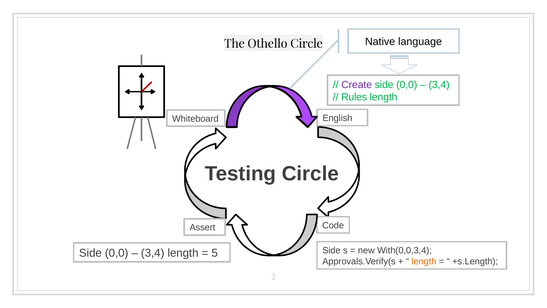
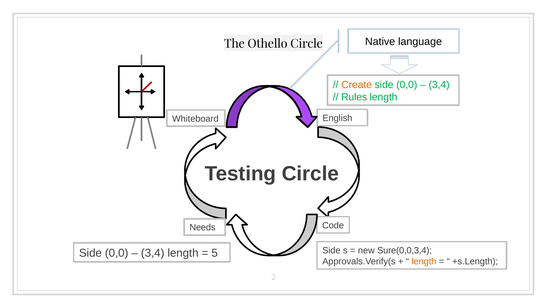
Create colour: purple -> orange (357, 85)
Assert: Assert -> Needs (203, 227)
With(0,0,3,4: With(0,0,3,4 -> Sure(0,0,3,4 (405, 250)
